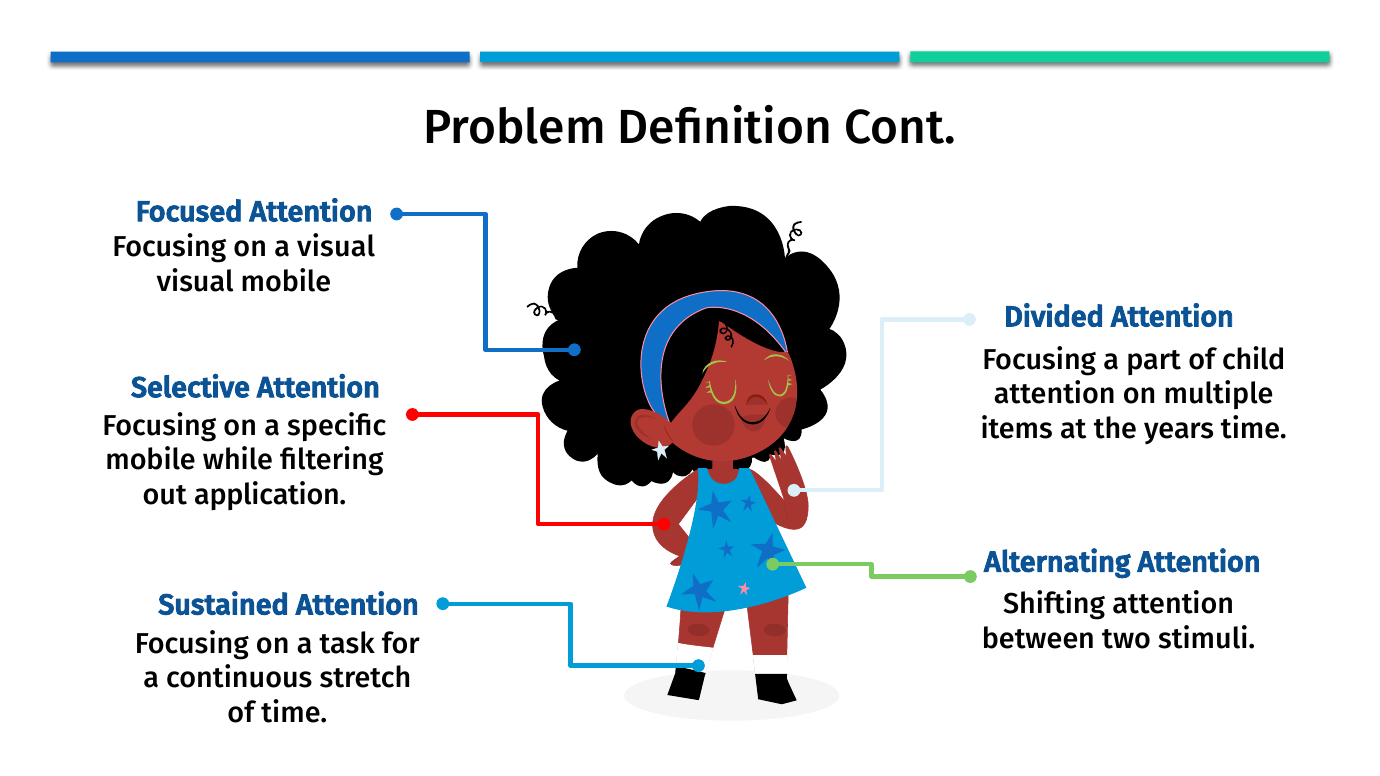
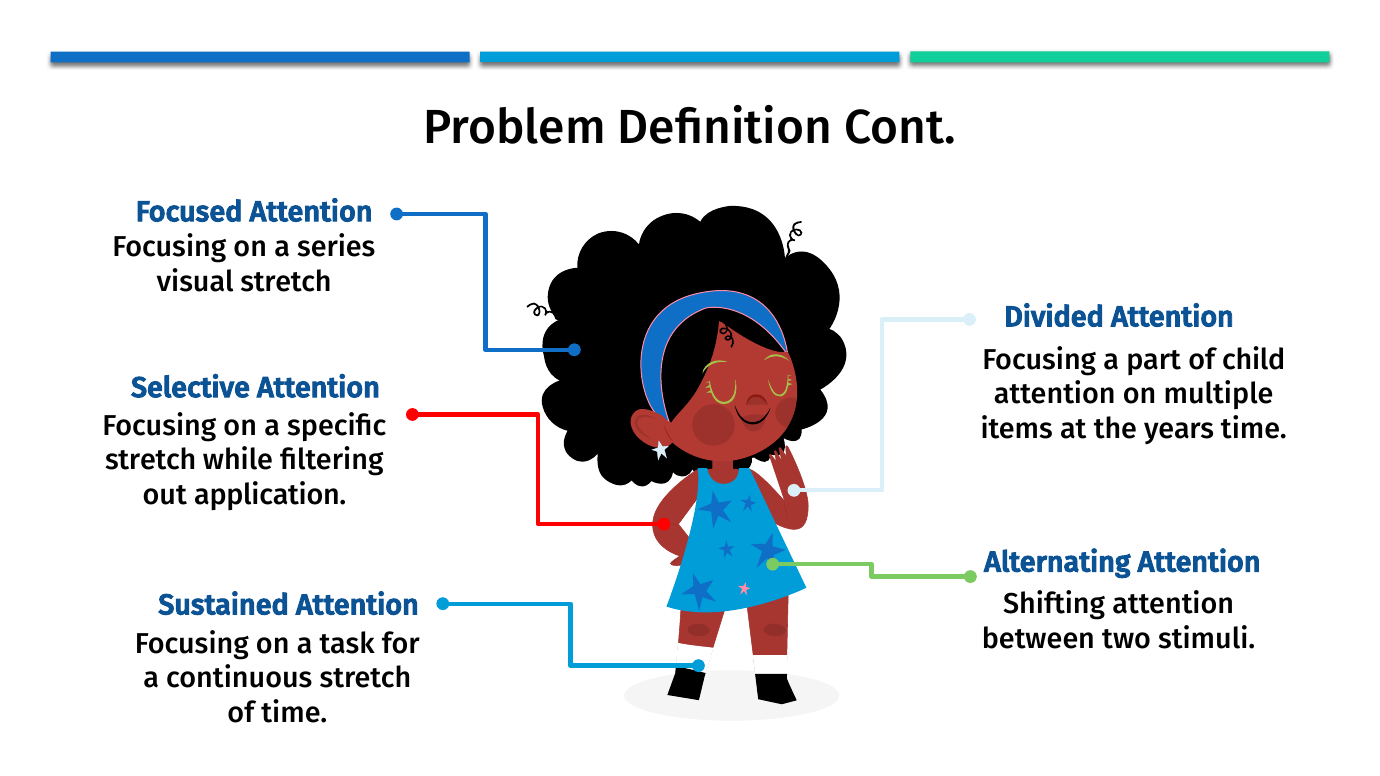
a visual: visual -> series (336, 247)
visual mobile: mobile -> stretch (286, 282)
mobile: mobile -> stretch (151, 460)
